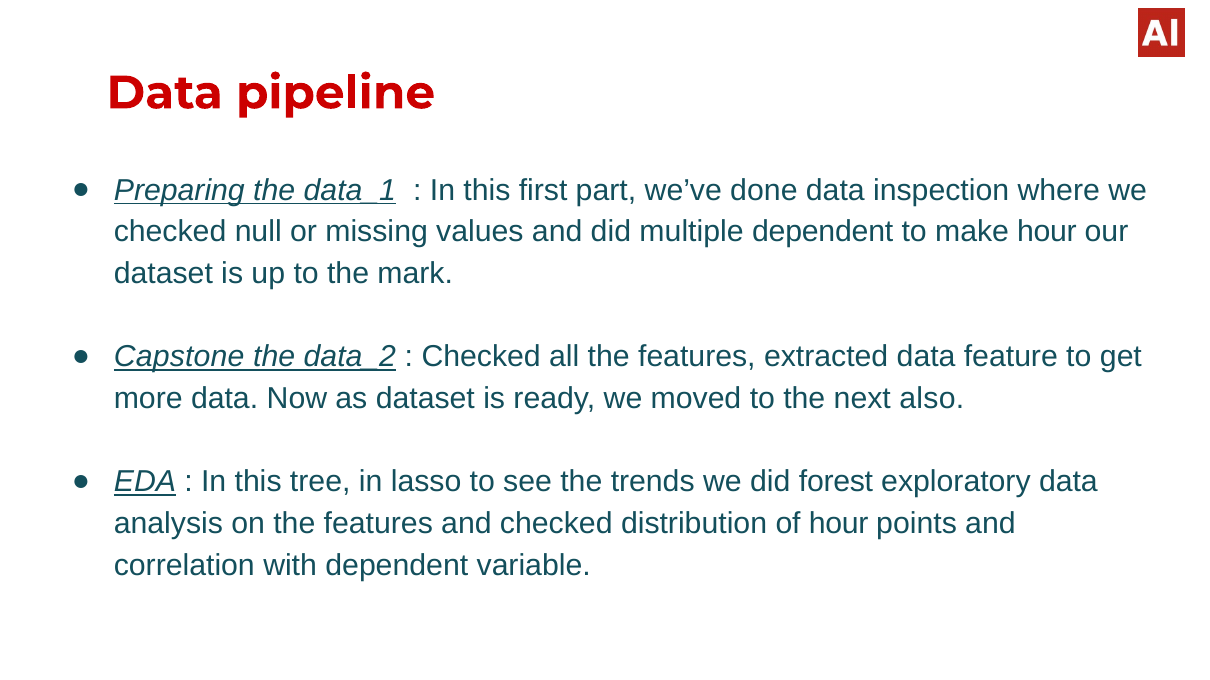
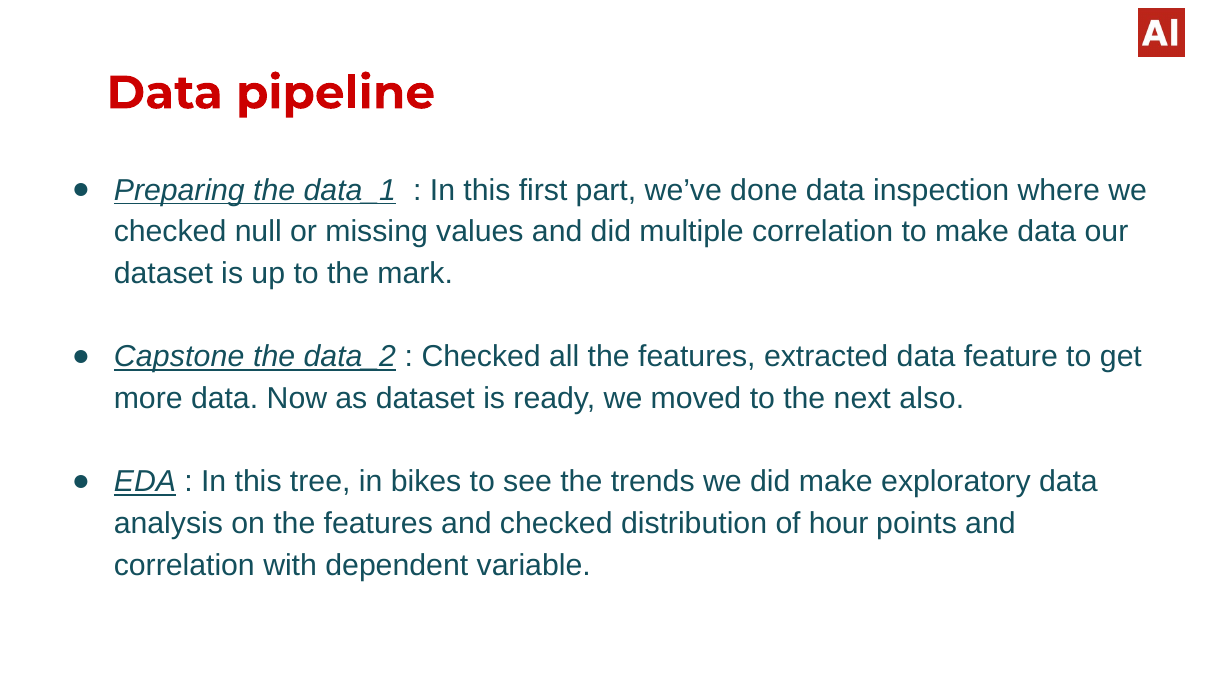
multiple dependent: dependent -> correlation (823, 232)
make hour: hour -> data (1047, 232)
lasso: lasso -> bikes (426, 482)
did forest: forest -> make (836, 482)
